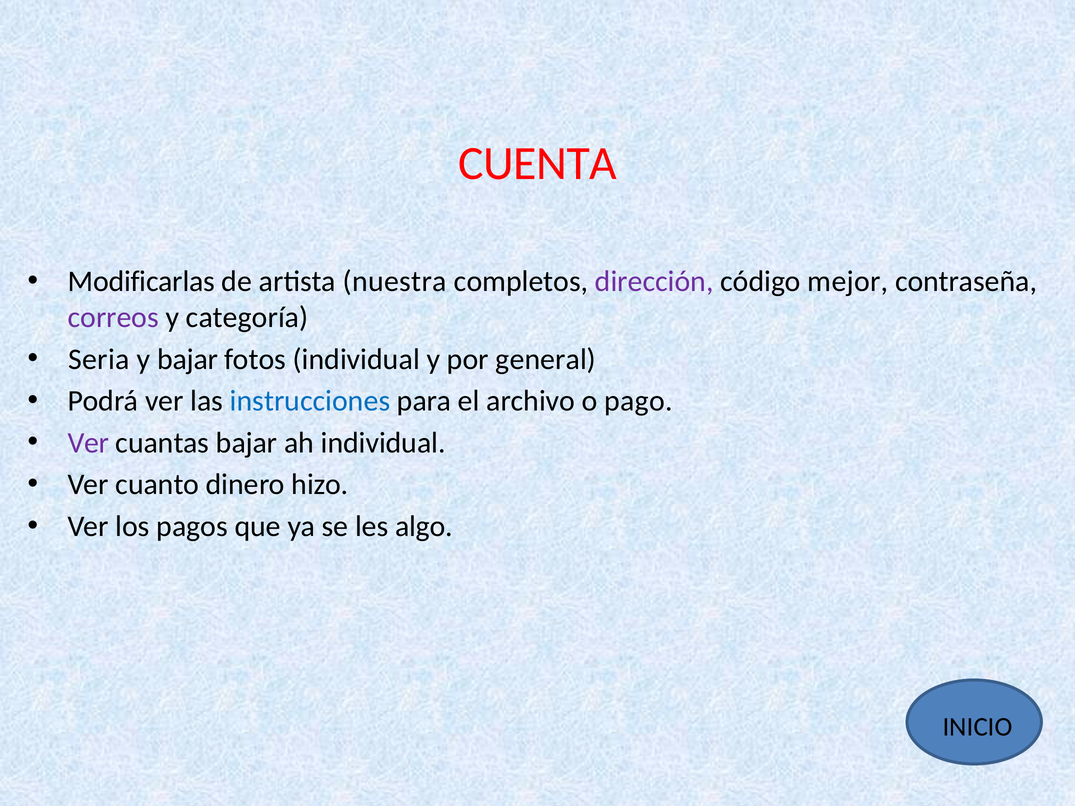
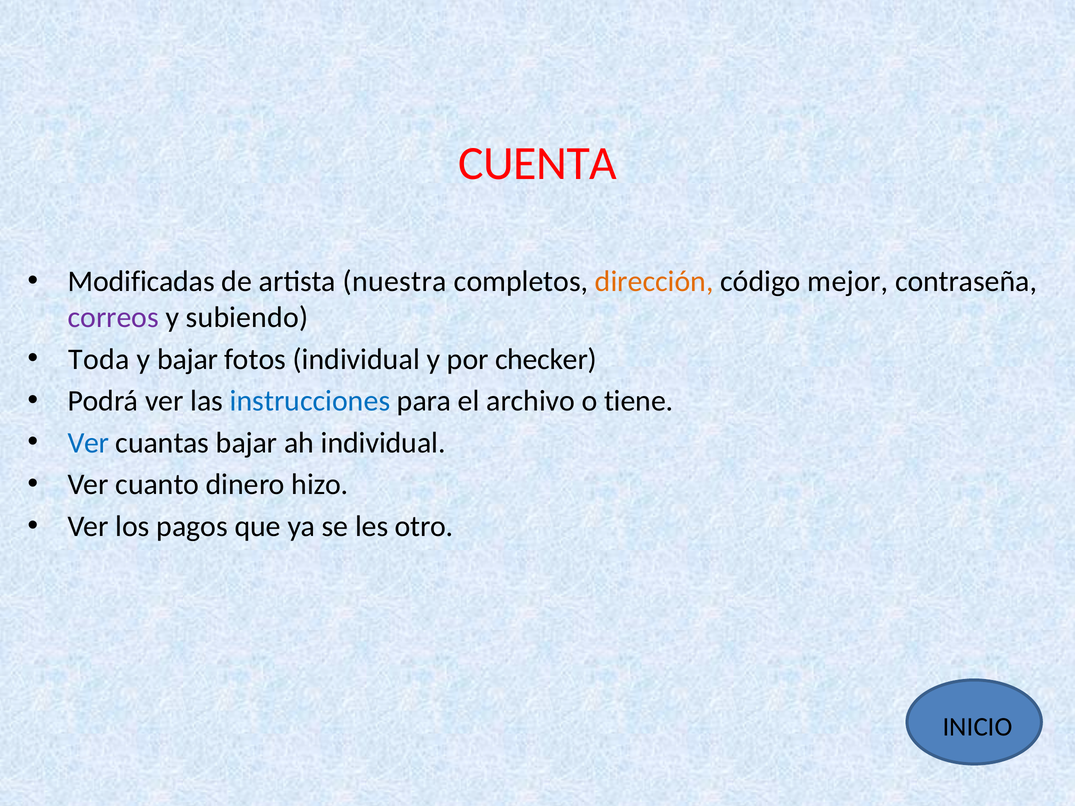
Modificarlas: Modificarlas -> Modificadas (141, 282)
dirección colour: purple -> orange (654, 282)
categoría: categoría -> subiendo (247, 317)
Seria: Seria -> Toda (99, 359)
general: general -> checker (546, 359)
pago: pago -> tiene (639, 401)
Ver colour: purple -> blue (88, 443)
algo: algo -> otro (424, 527)
